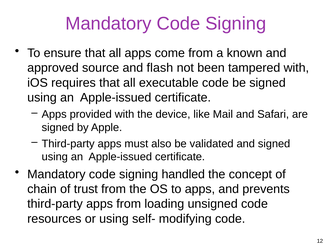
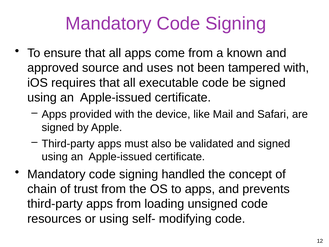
flash: flash -> uses (160, 68)
